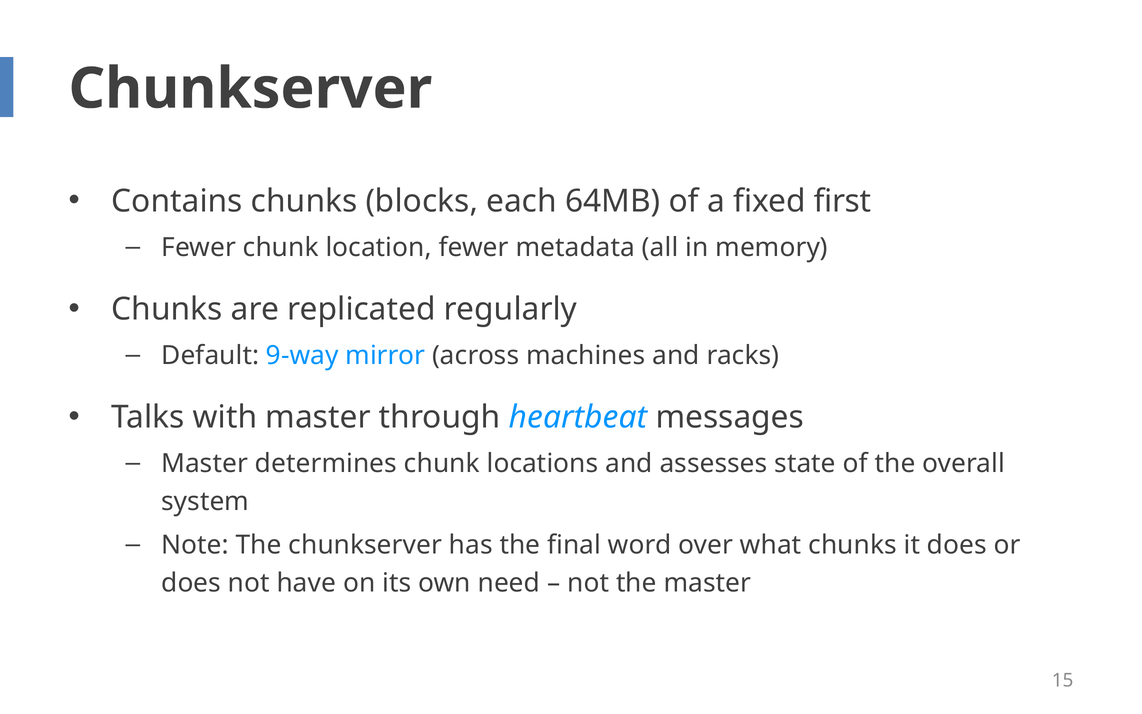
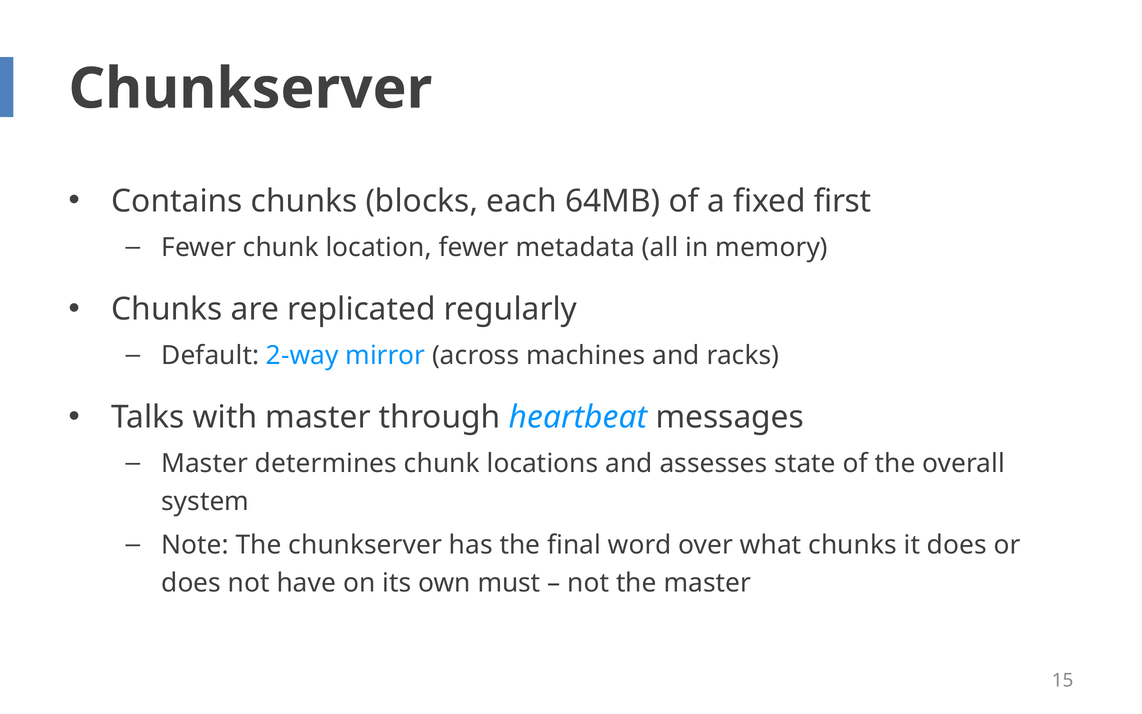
9-way: 9-way -> 2-way (302, 355)
need: need -> must (509, 583)
